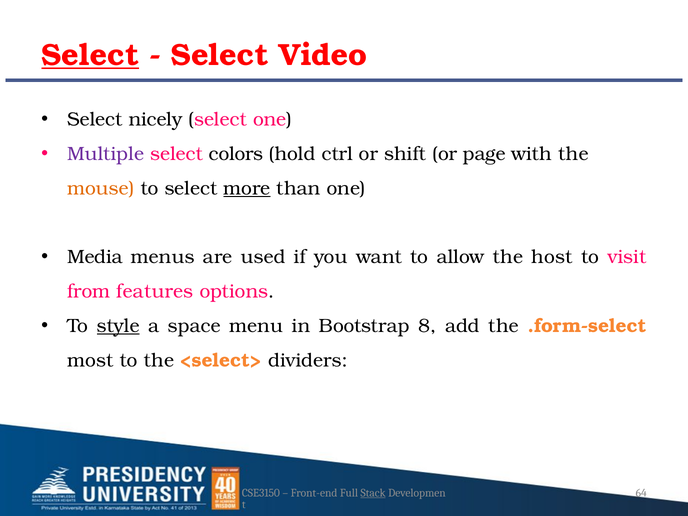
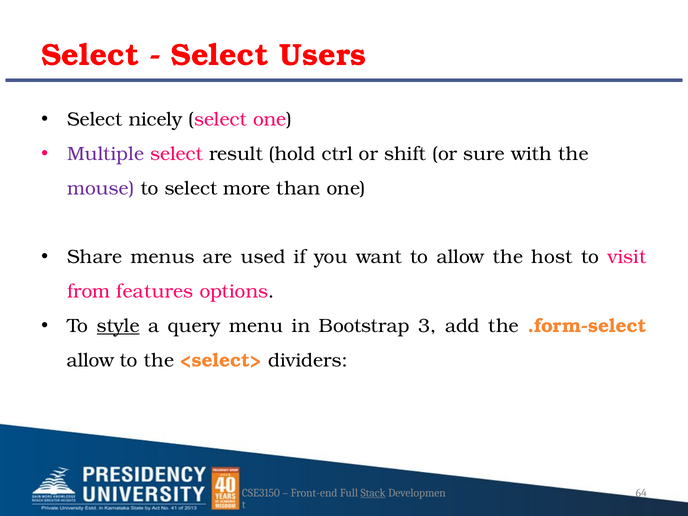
Select underline: present -> none (90, 55)
Video: Video -> Users (323, 55)
colors: colors -> result (236, 154)
page: page -> sure (484, 154)
mouse colour: orange -> purple (101, 188)
more underline: present -> none (247, 188)
Media: Media -> Share (95, 257)
space: space -> query (194, 326)
8: 8 -> 3 (427, 326)
most: most -> allow (91, 360)
